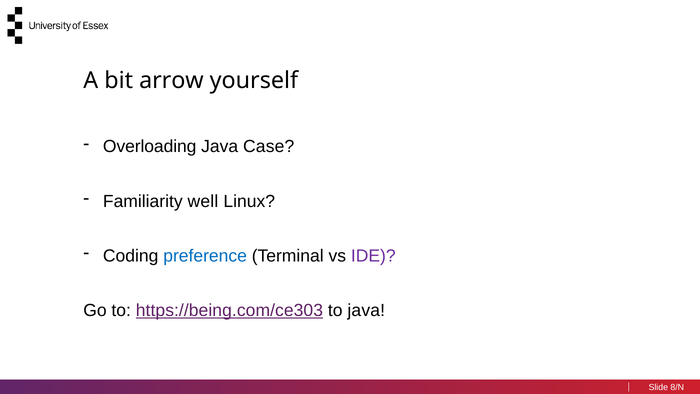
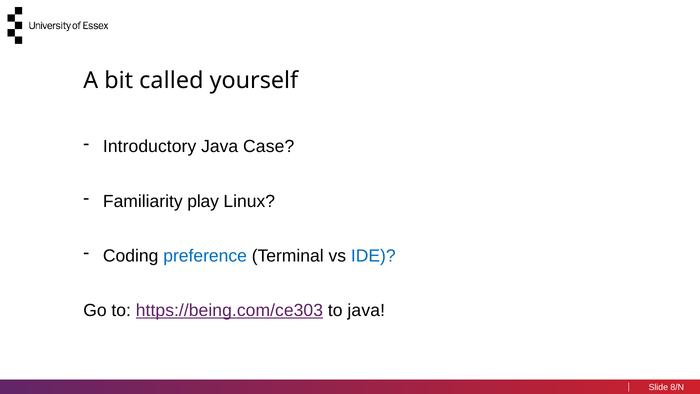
arrow: arrow -> called (171, 81)
Overloading: Overloading -> Introductory (150, 147)
well: well -> play (203, 201)
IDE colour: purple -> blue (373, 256)
